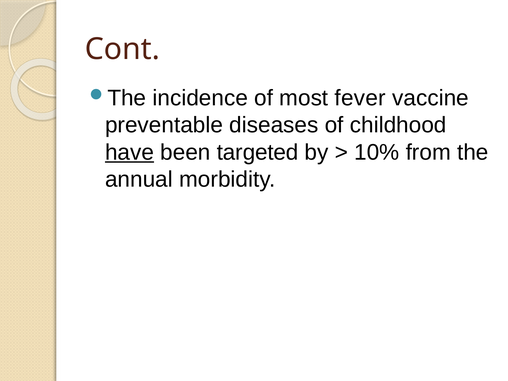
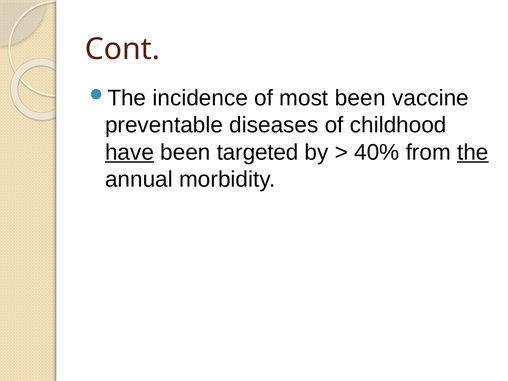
most fever: fever -> been (360, 98)
10%: 10% -> 40% (377, 152)
the underline: none -> present (473, 152)
